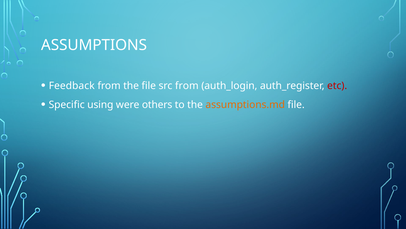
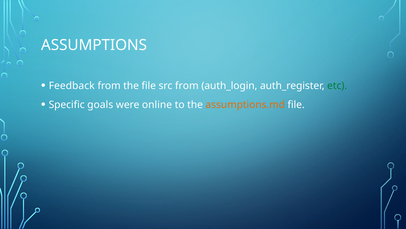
etc colour: red -> green (337, 86)
using: using -> goals (100, 105)
others: others -> online (157, 105)
